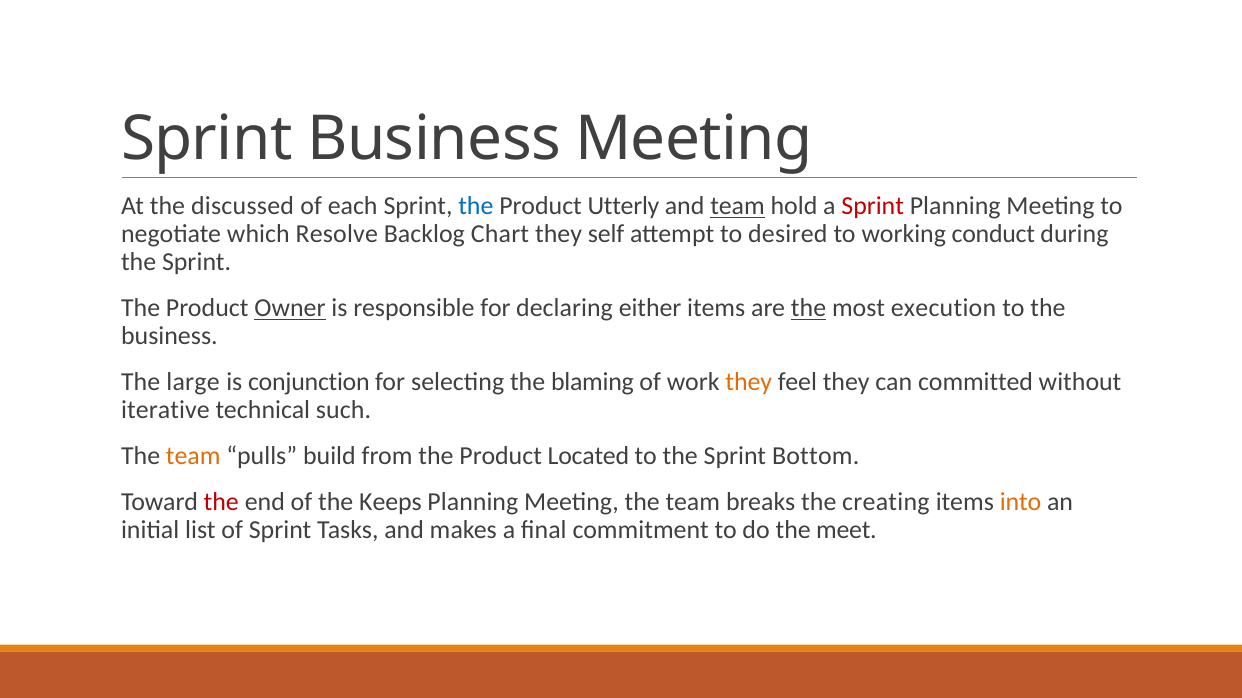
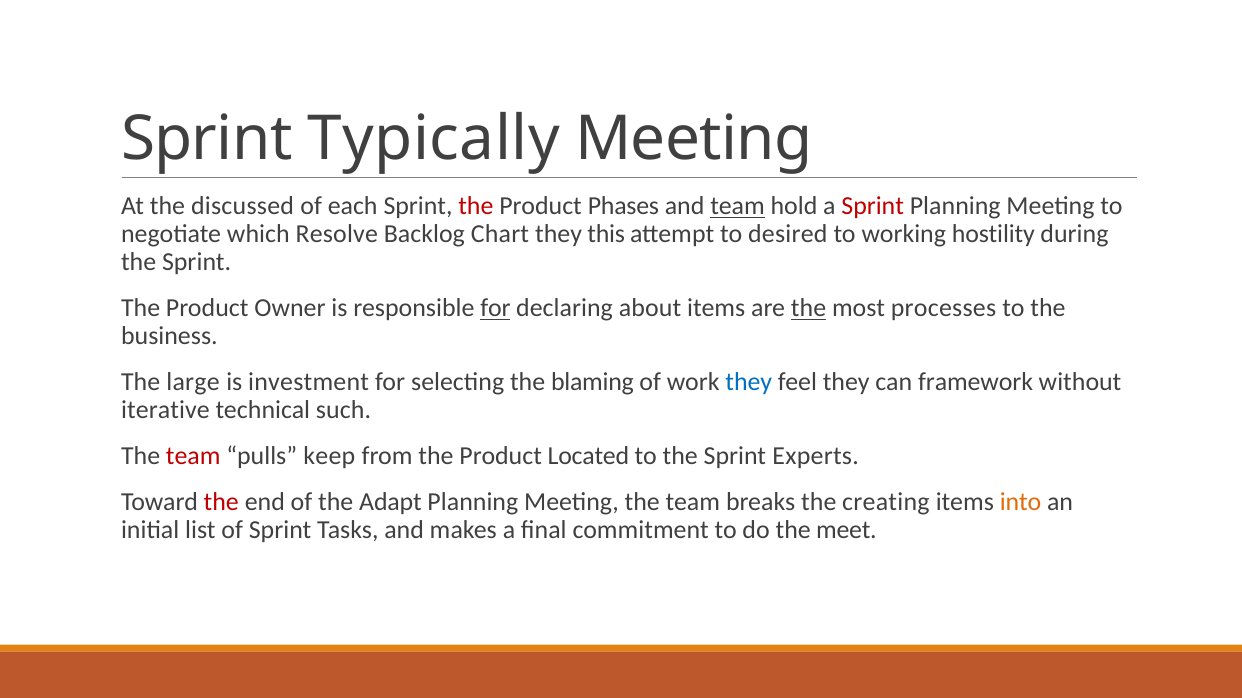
Sprint Business: Business -> Typically (434, 139)
the colour: blue -> red (476, 207)
Utterly: Utterly -> Phases (623, 207)
self: self -> this (606, 234)
conduct: conduct -> hostility (993, 234)
Owner underline: present -> none (290, 308)
for underline: none -> present (495, 308)
either: either -> about (650, 308)
execution: execution -> processes (944, 308)
conjunction: conjunction -> investment (309, 382)
they colour: orange -> blue (749, 382)
committed: committed -> framework (976, 382)
team colour: orange -> red (193, 456)
build: build -> keep (329, 456)
Bottom: Bottom -> Experts (816, 456)
Keeps: Keeps -> Adapt (391, 503)
